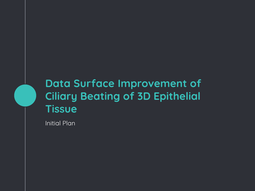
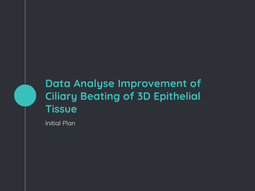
Surface: Surface -> Analyse (94, 84)
